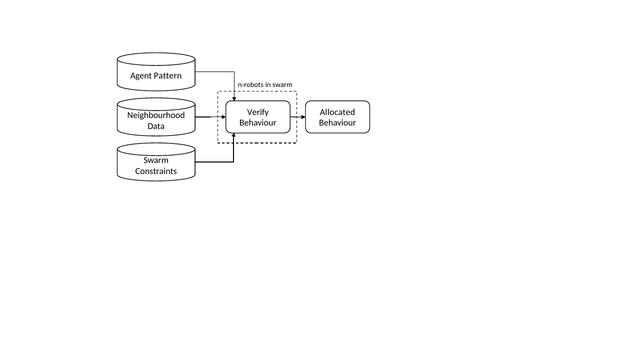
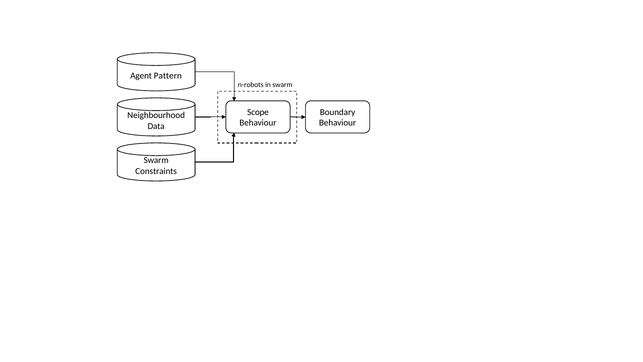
Verify: Verify -> Scope (258, 112)
Allocated: Allocated -> Boundary (338, 112)
